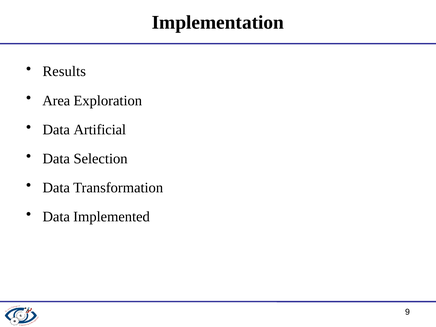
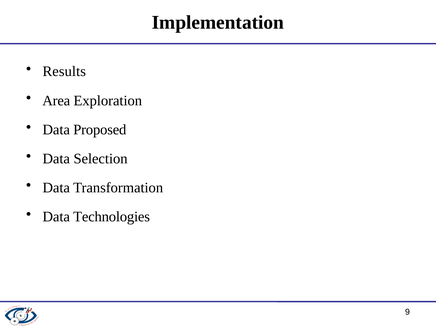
Artificial: Artificial -> Proposed (100, 130)
Implemented: Implemented -> Technologies (112, 217)
